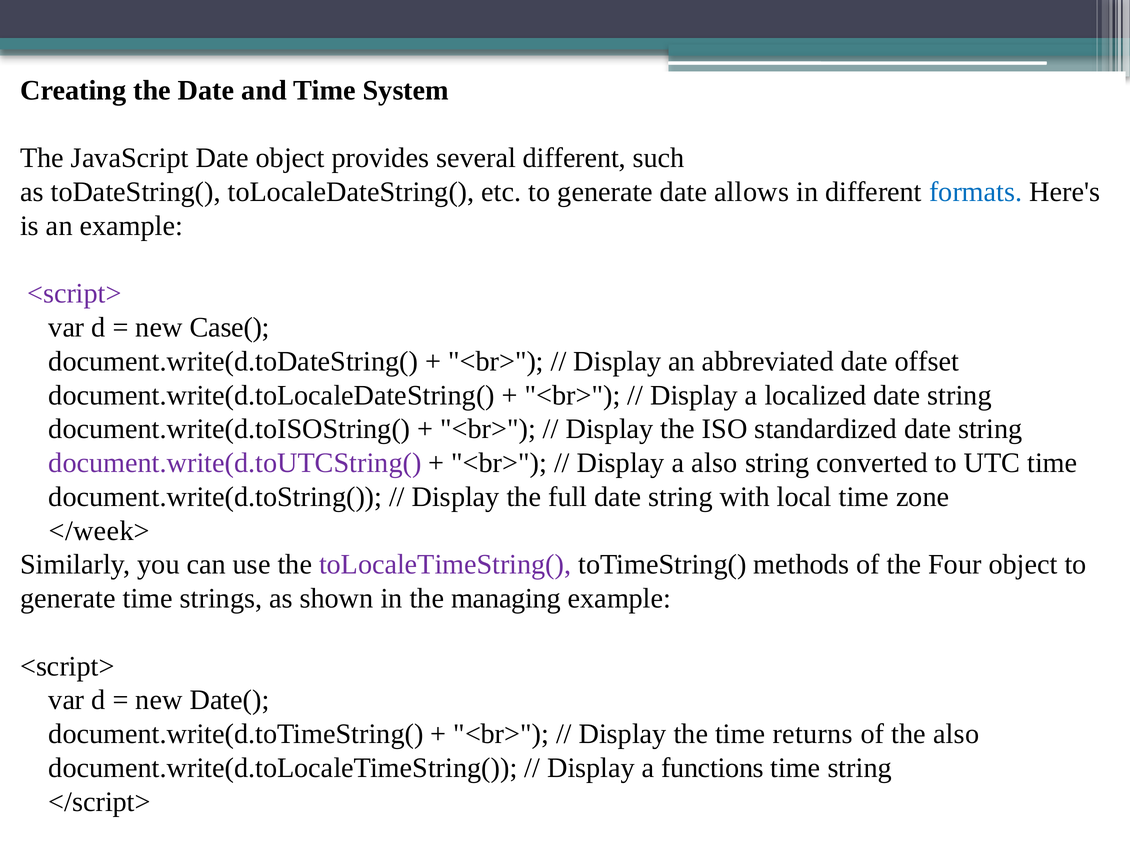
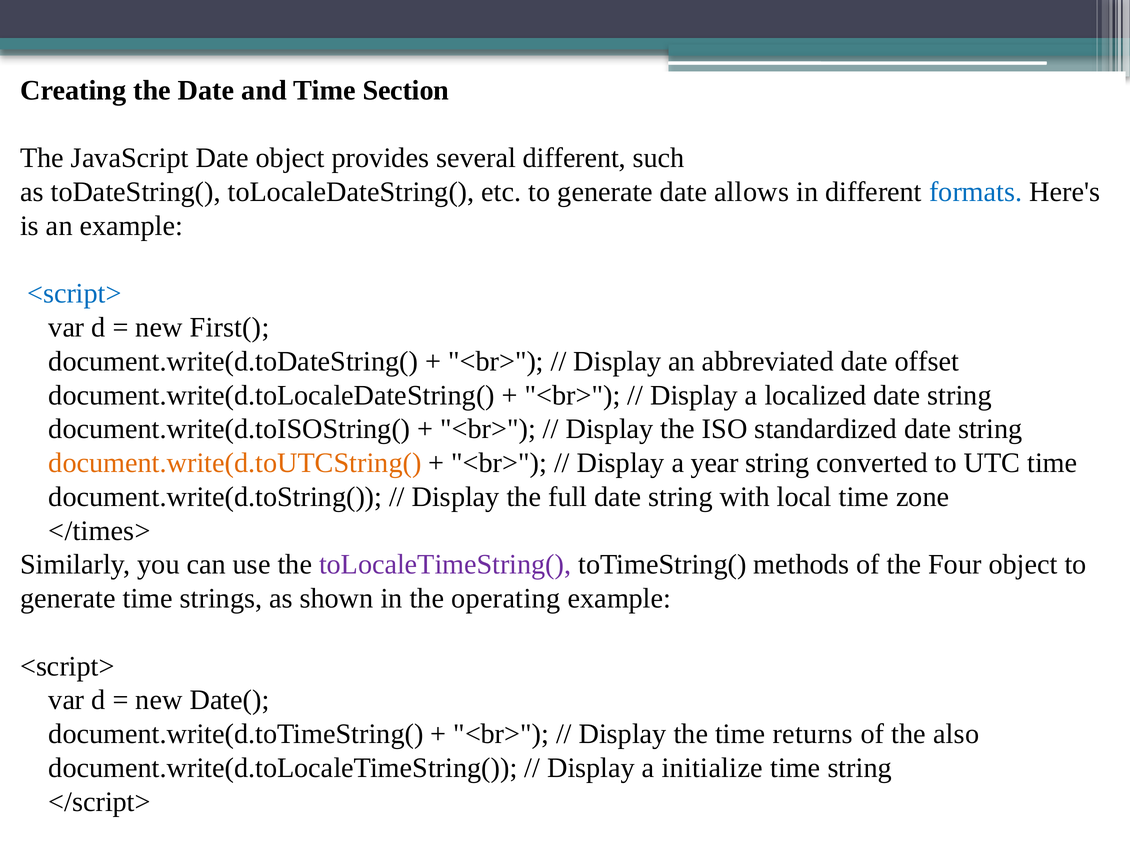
System: System -> Section (406, 90)
<script> colour: purple -> blue (74, 294)
Case(: Case( -> First( (230, 328)
document.write(d.toUTCString( colour: purple -> orange (235, 463)
a also: also -> year (715, 463)
</week>: </week> -> </times> (99, 531)
managing: managing -> operating (506, 599)
functions: functions -> initialize (712, 768)
